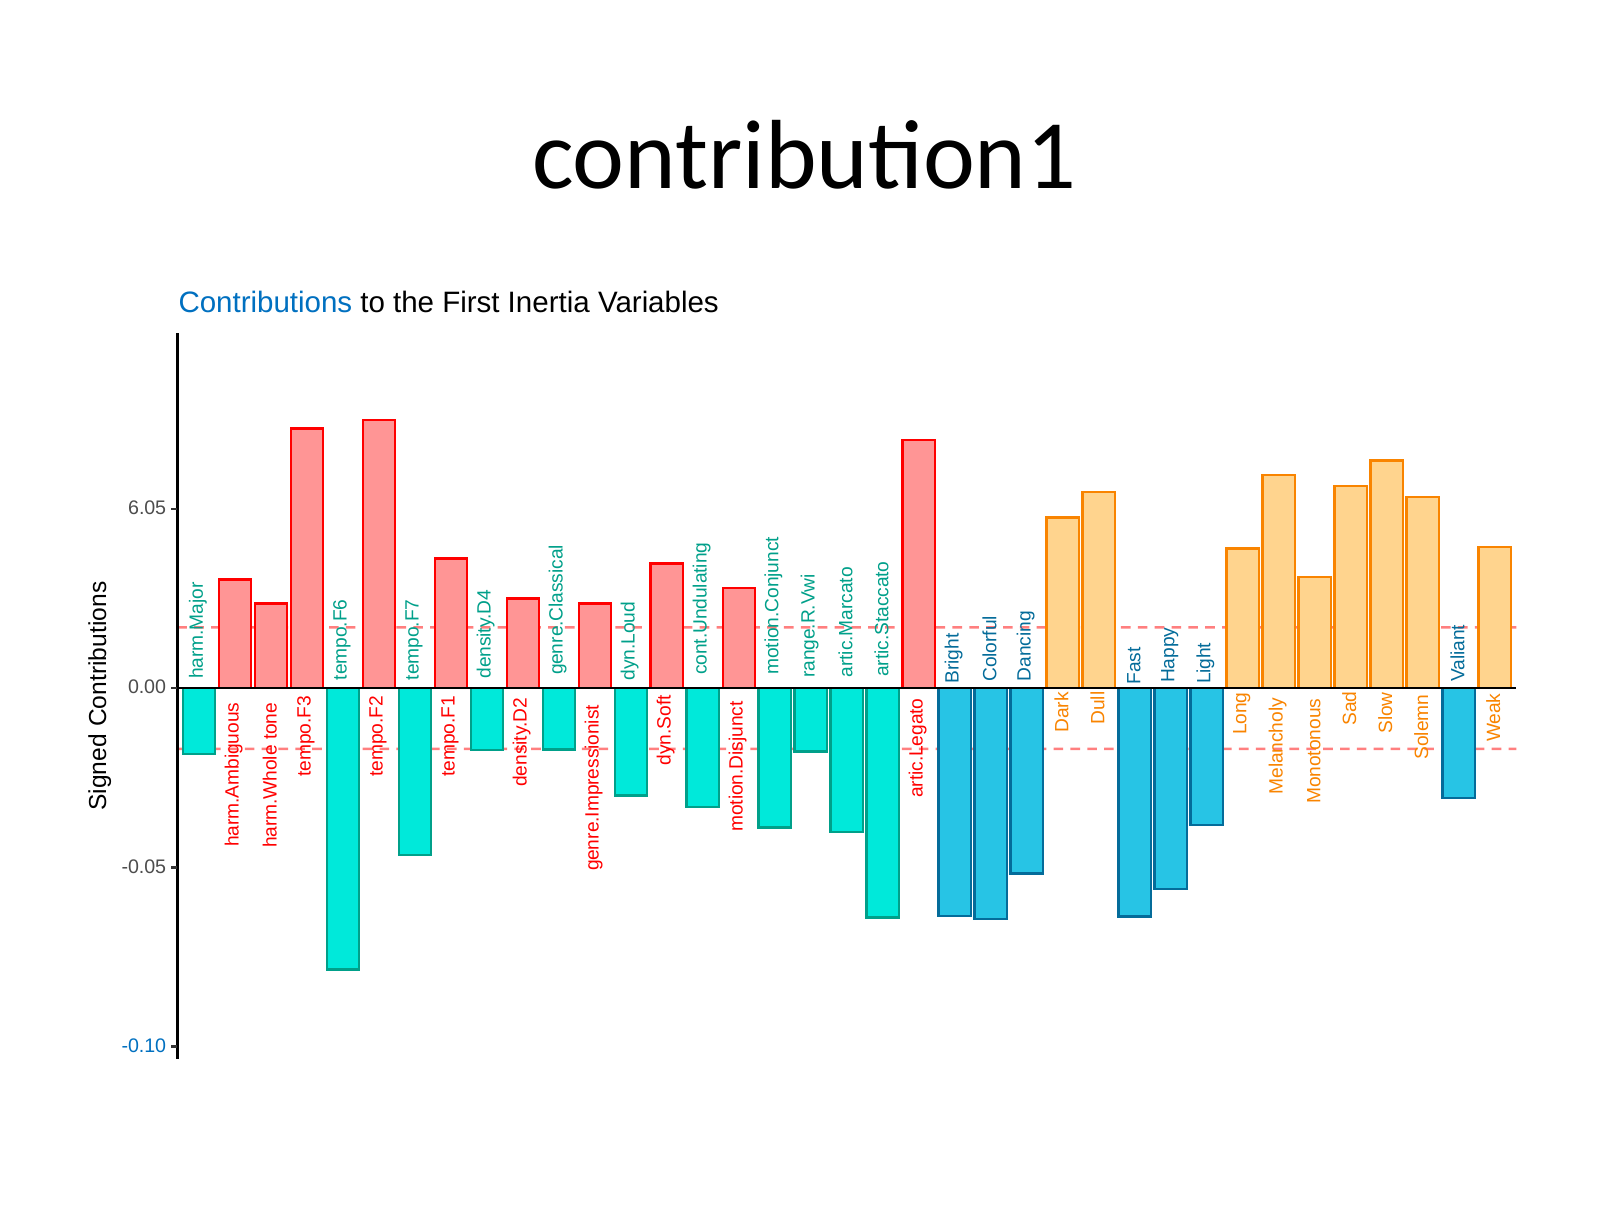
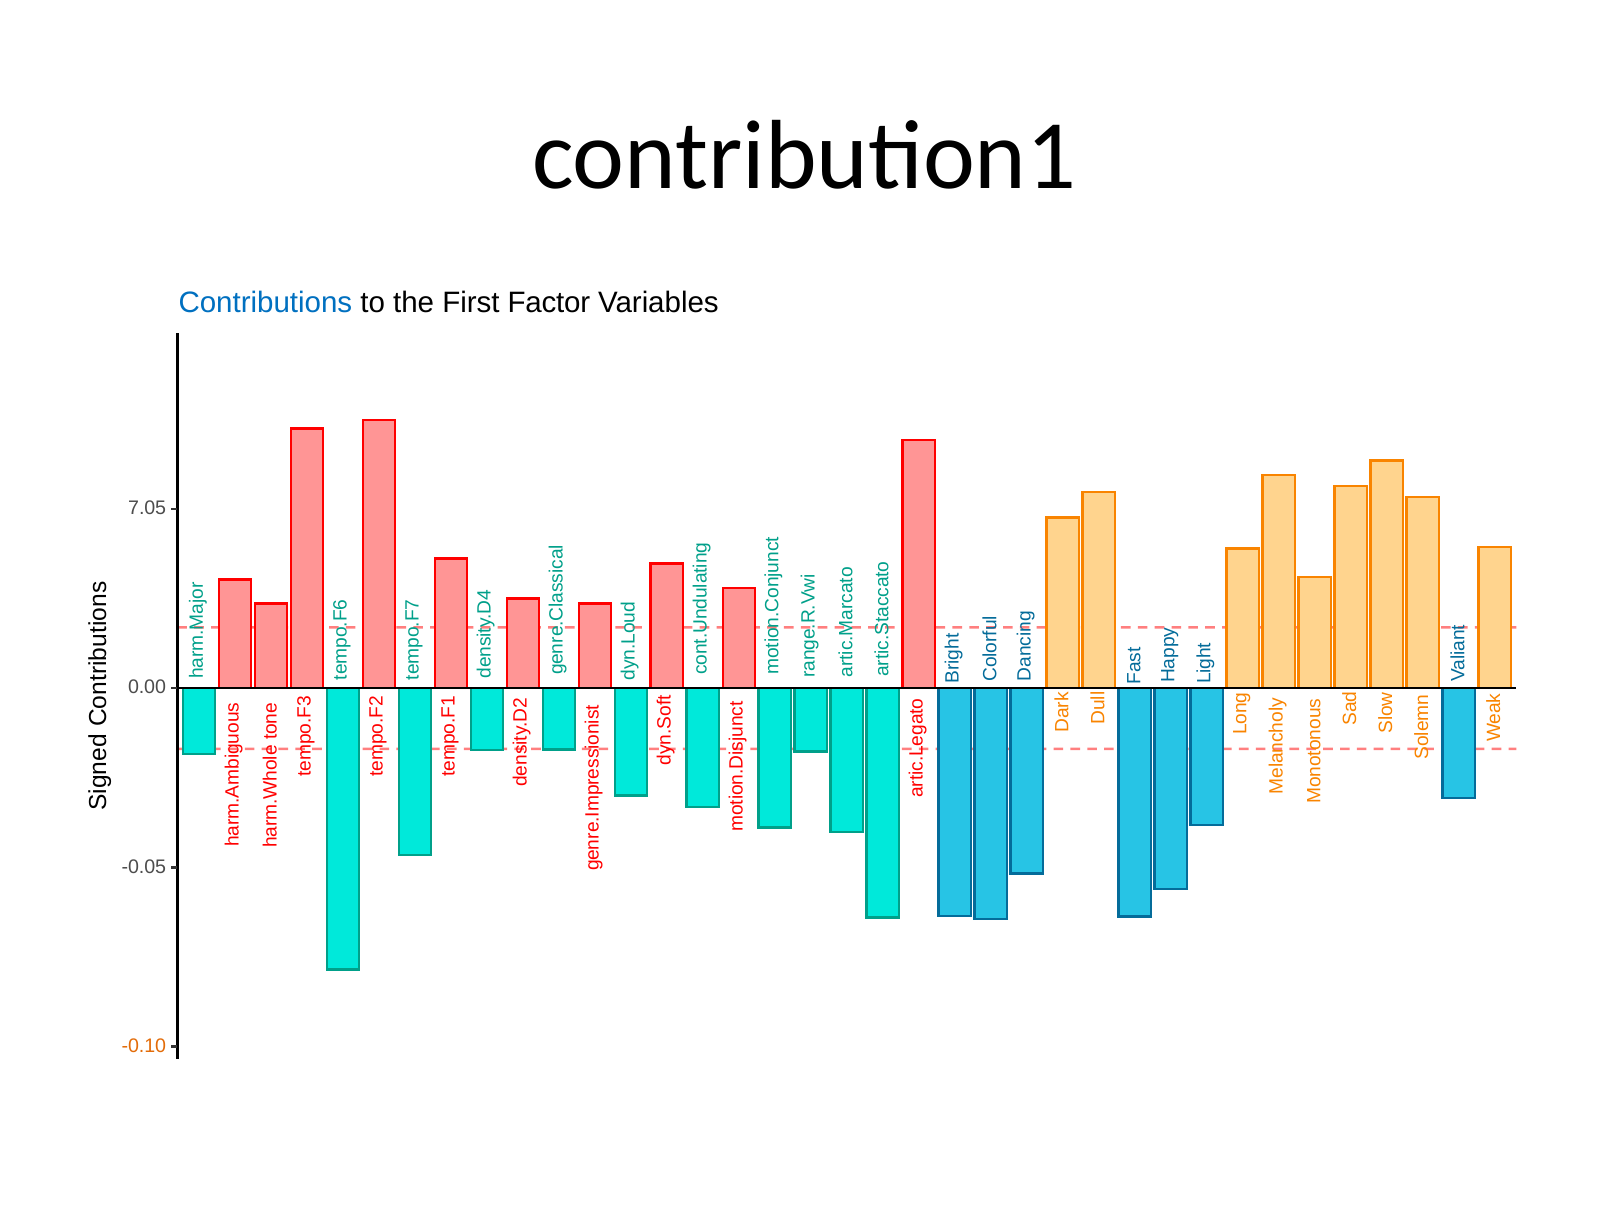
Inertia: Inertia -> Factor (549, 303)
6.05: 6.05 -> 7.05 (147, 509)
-0.10 colour: blue -> orange (144, 1047)
